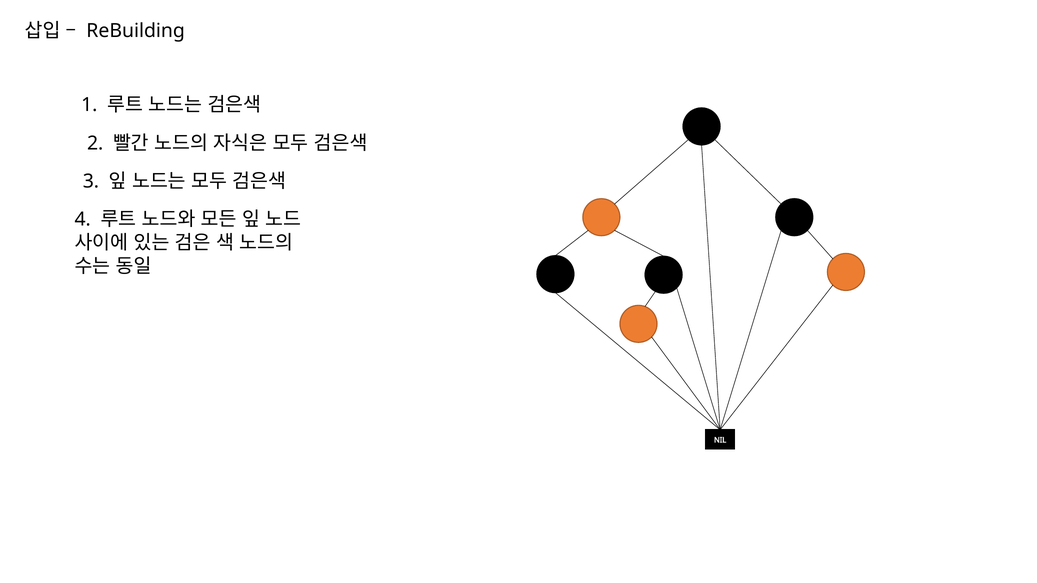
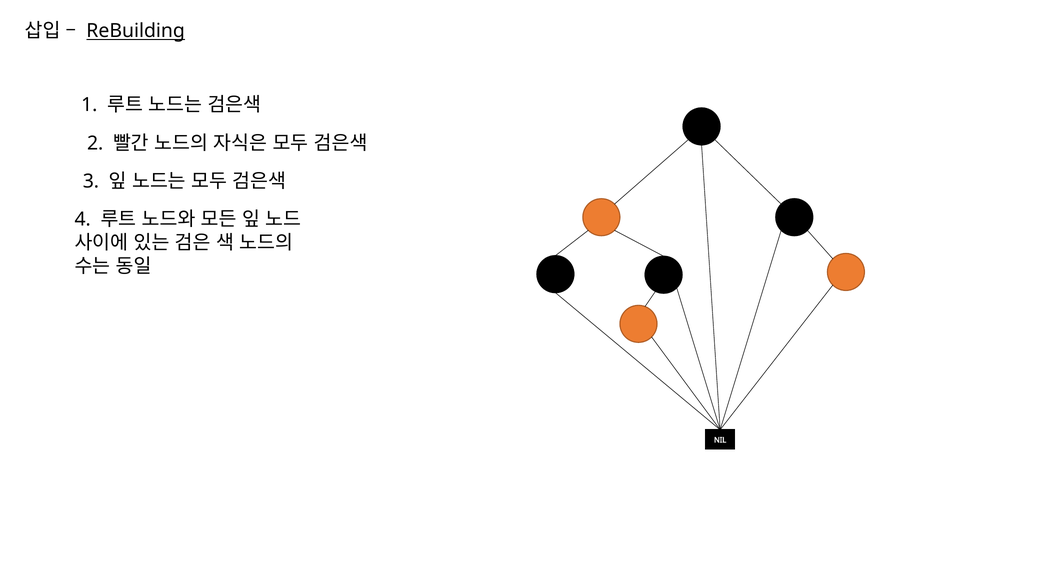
ReBuilding underline: none -> present (136, 31)
